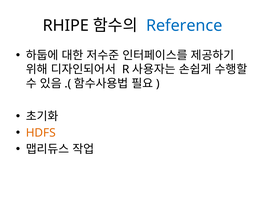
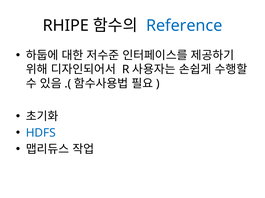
HDFS colour: orange -> blue (41, 133)
